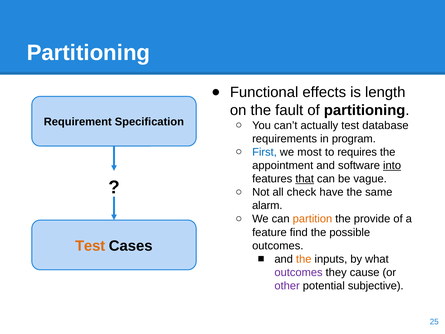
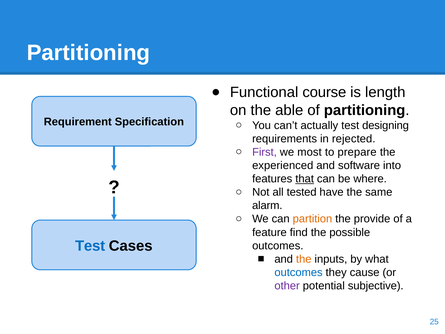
effects: effects -> course (324, 92)
fault: fault -> able (289, 110)
database: database -> designing (386, 125)
program: program -> rejected (354, 139)
First colour: blue -> purple (264, 152)
requires: requires -> prepare (357, 152)
appointment: appointment -> experienced (283, 165)
into underline: present -> none (392, 165)
vague: vague -> where (370, 179)
check: check -> tested (302, 192)
Test colour: orange -> blue (90, 246)
outcomes colour: purple -> blue (299, 272)
